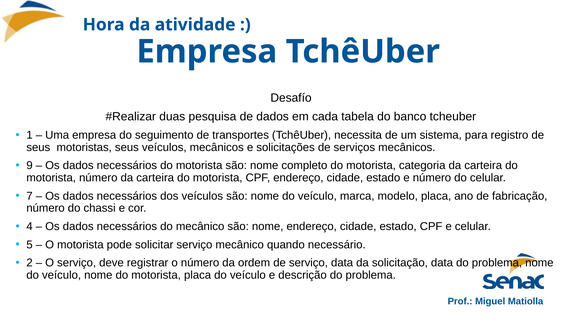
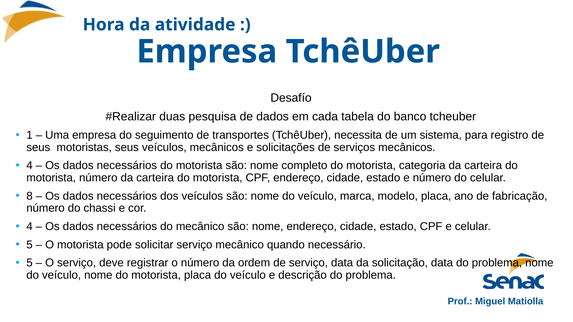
9: 9 -> 4 (30, 166)
7: 7 -> 8 (30, 196)
2: 2 -> 5 (30, 263)
